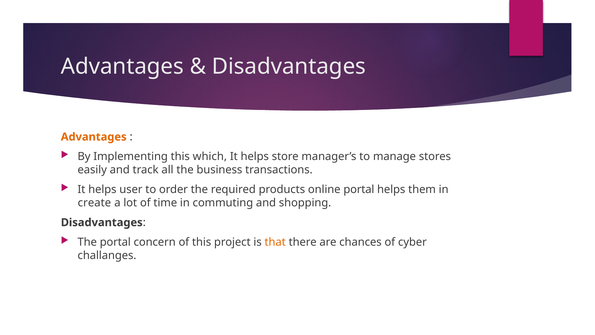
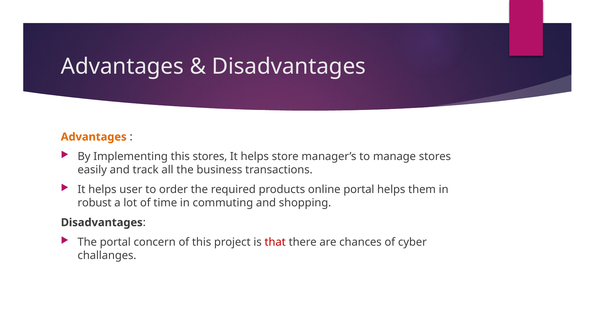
this which: which -> stores (210, 156)
create: create -> robust (95, 203)
that colour: orange -> red (275, 242)
